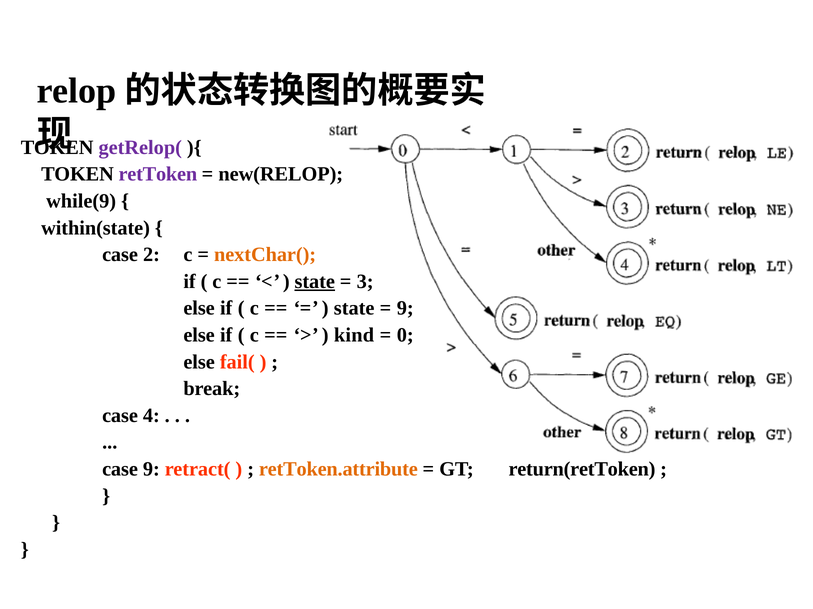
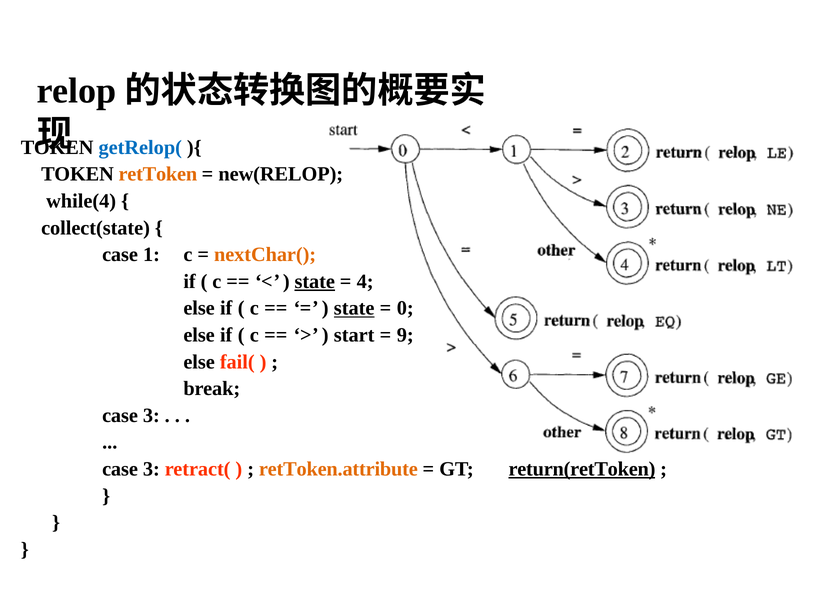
getRelop( colour: purple -> blue (140, 148)
retToken colour: purple -> orange (158, 174)
while(9: while(9 -> while(4 (81, 201)
within(state: within(state -> collect(state (96, 228)
2: 2 -> 1 (151, 255)
3: 3 -> 4 (365, 282)
state underline: none -> present (354, 309)
9: 9 -> 0 (405, 309)
kind: kind -> start (354, 335)
0: 0 -> 9 (405, 335)
4: 4 -> 3 (151, 416)
9: 9 -> 3 (151, 470)
return(retToken underline: none -> present (582, 470)
